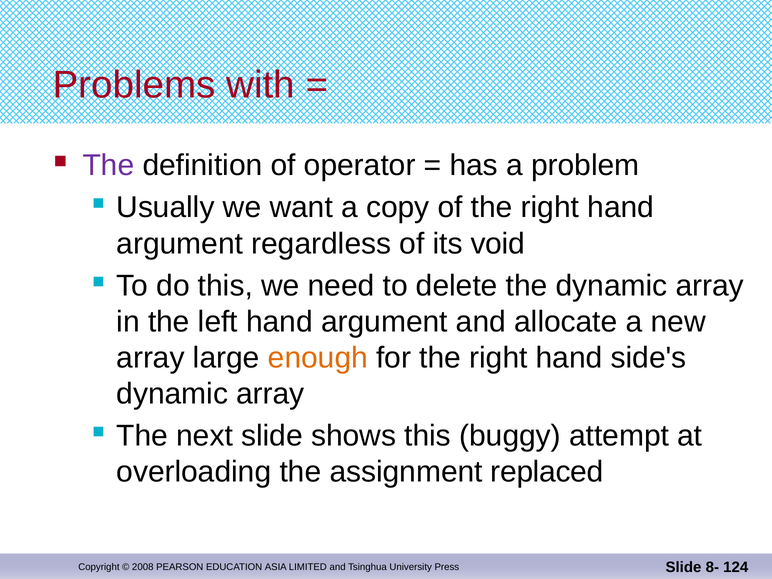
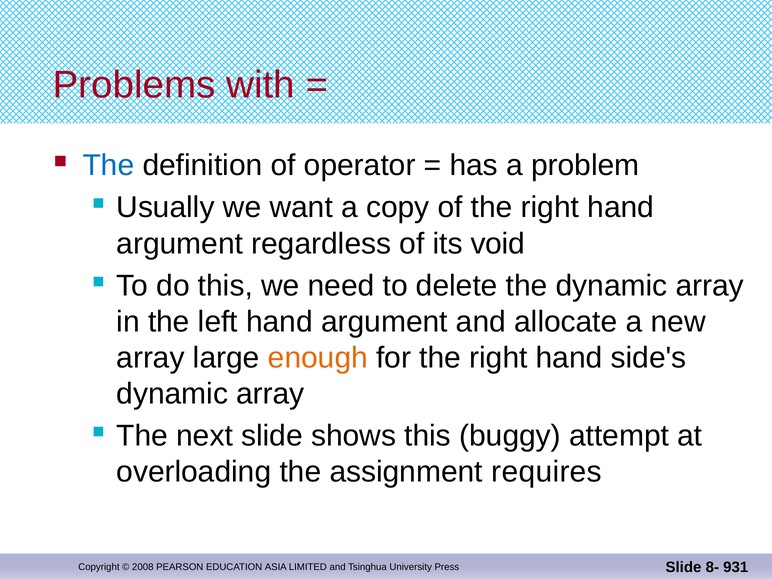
The colour: purple -> blue (108, 166)
replaced: replaced -> requires (547, 472)
124: 124 -> 931 (736, 567)
